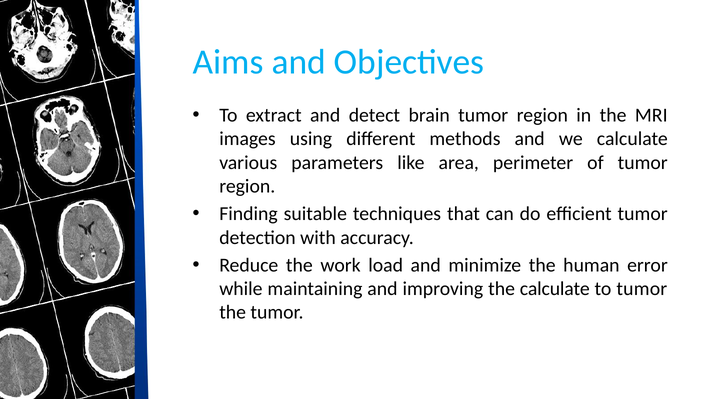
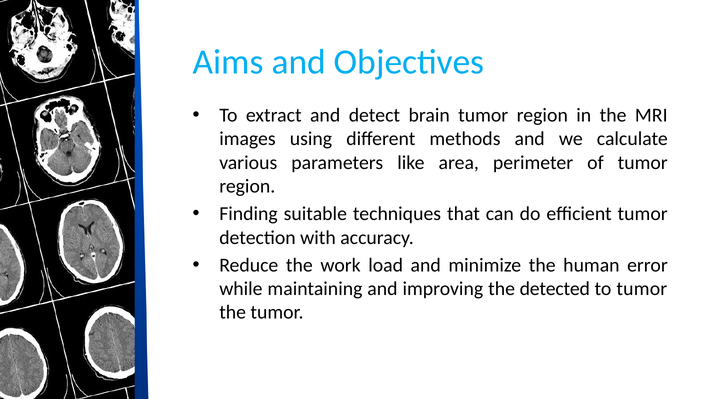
the calculate: calculate -> detected (555, 289)
